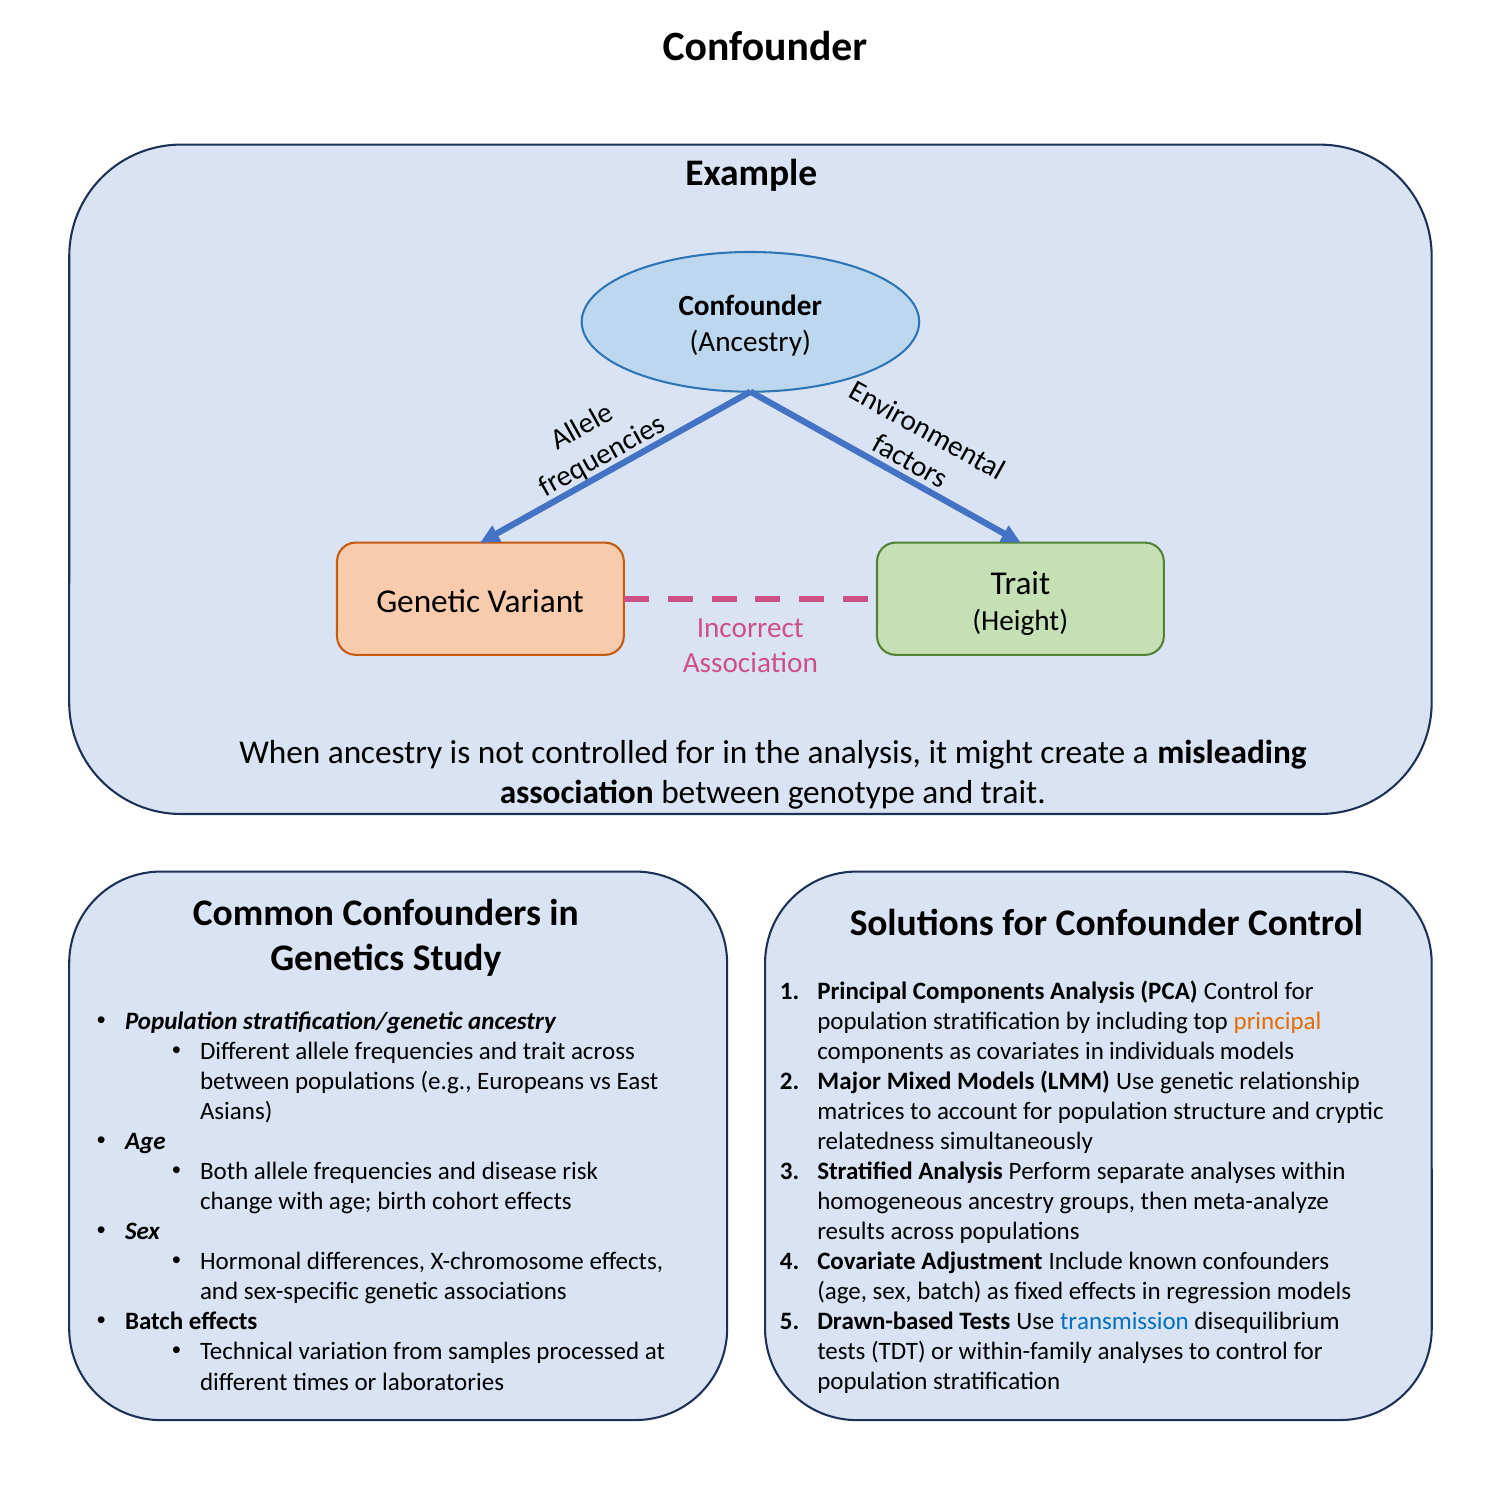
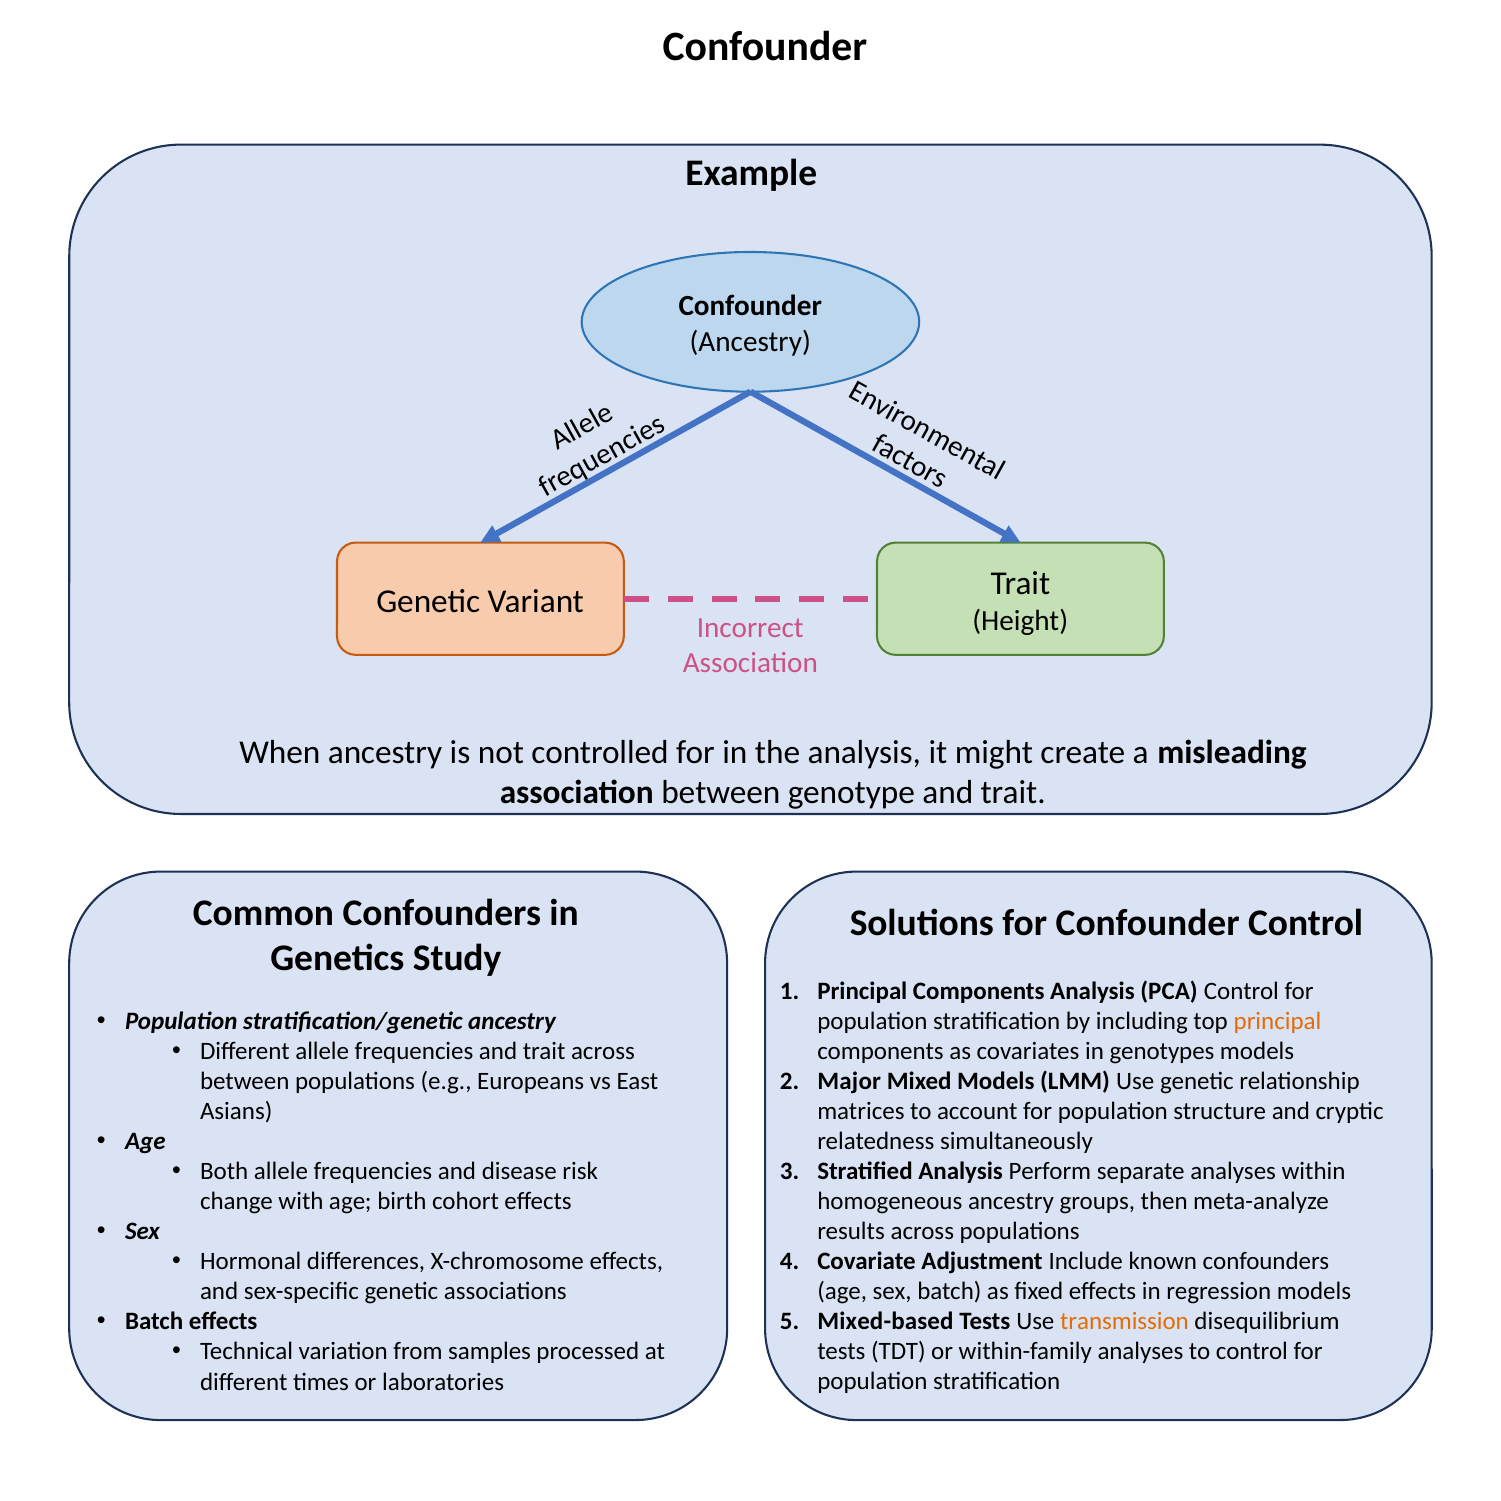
individuals: individuals -> genotypes (1162, 1051)
Drawn-based: Drawn-based -> Mixed-based (885, 1321)
transmission colour: blue -> orange (1124, 1321)
